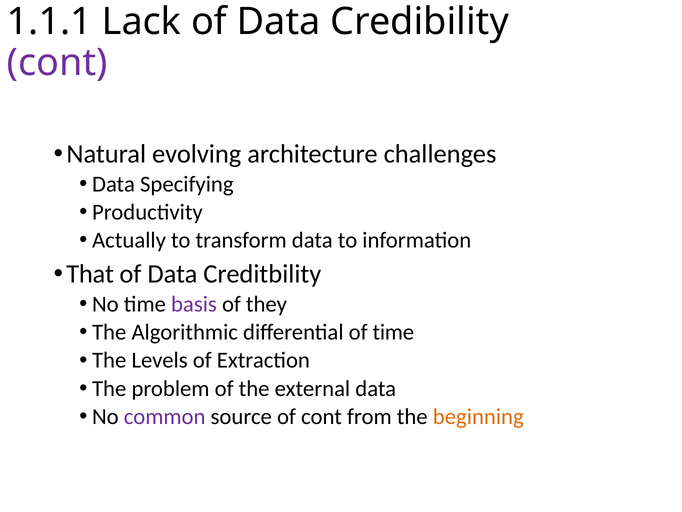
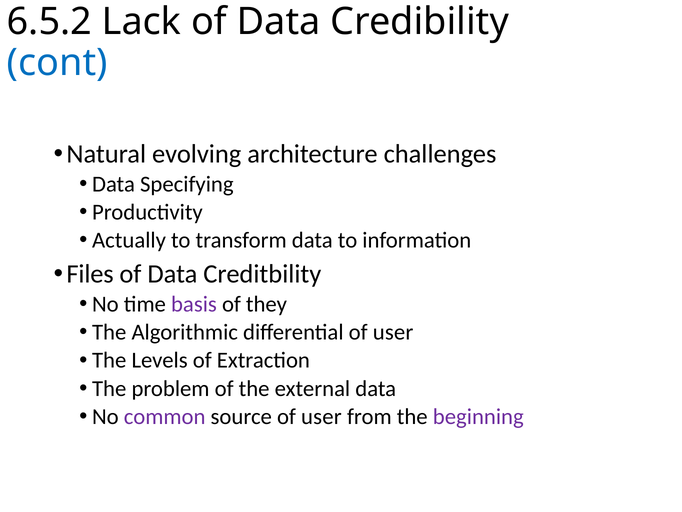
1.1.1: 1.1.1 -> 6.5.2 (49, 22)
cont colour: purple -> blue (57, 63)
That: That -> Files (90, 274)
differential of time: time -> user (393, 332)
source of cont: cont -> user (321, 416)
beginning colour: orange -> purple (478, 416)
